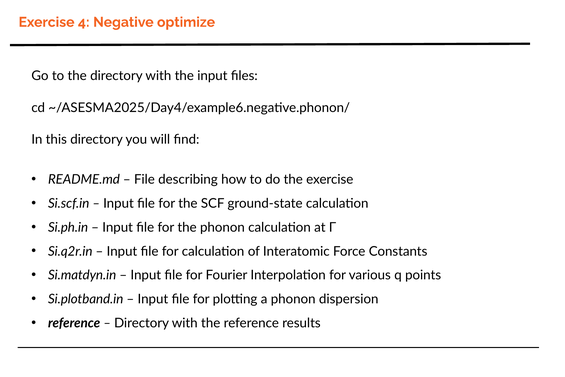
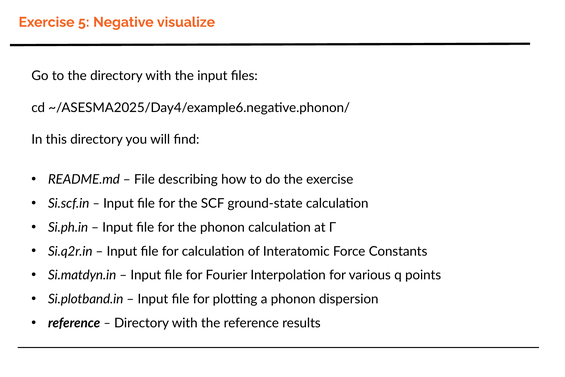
4: 4 -> 5 (84, 22)
optimize: optimize -> visualize (186, 22)
